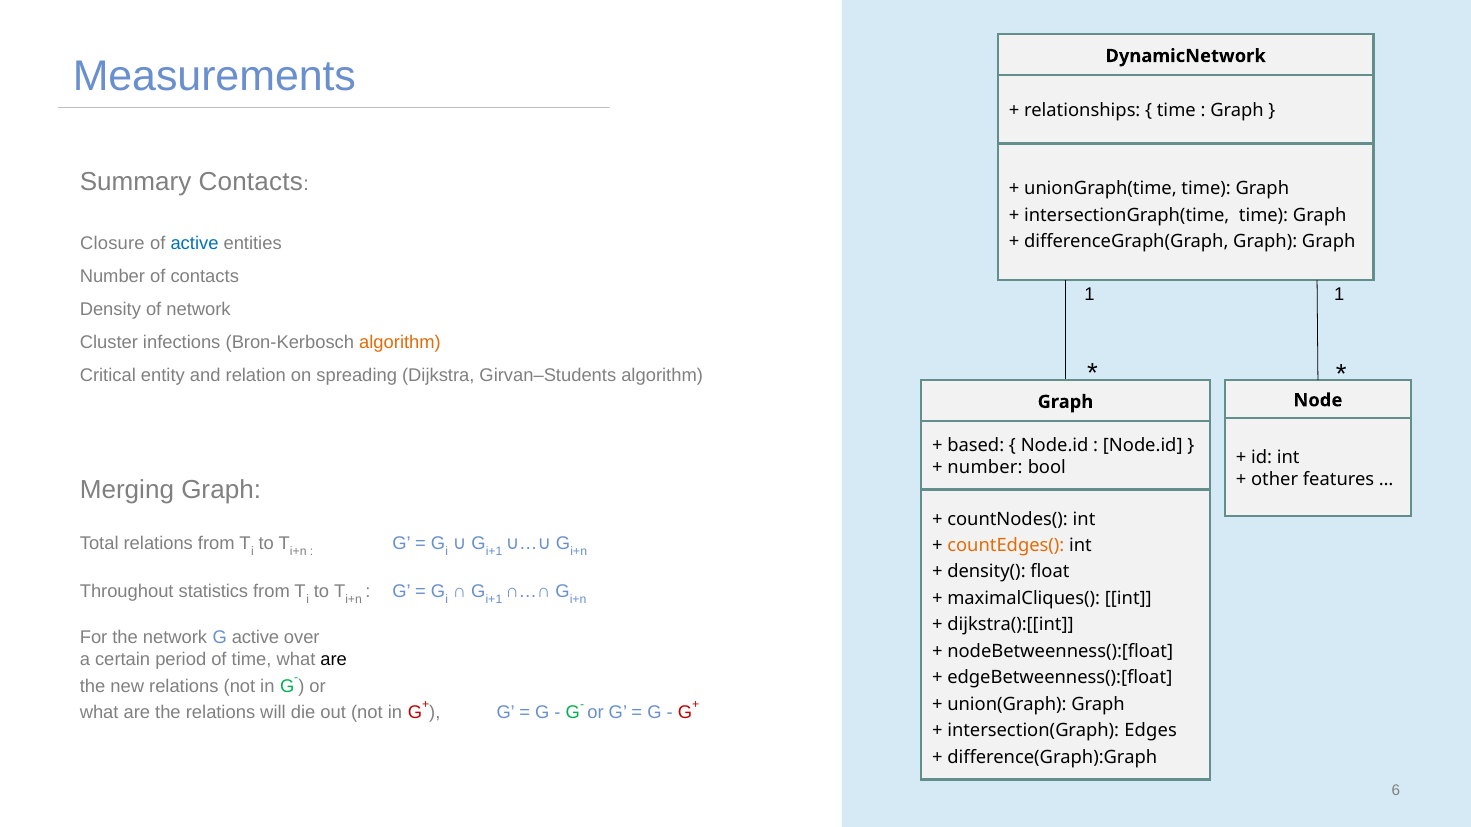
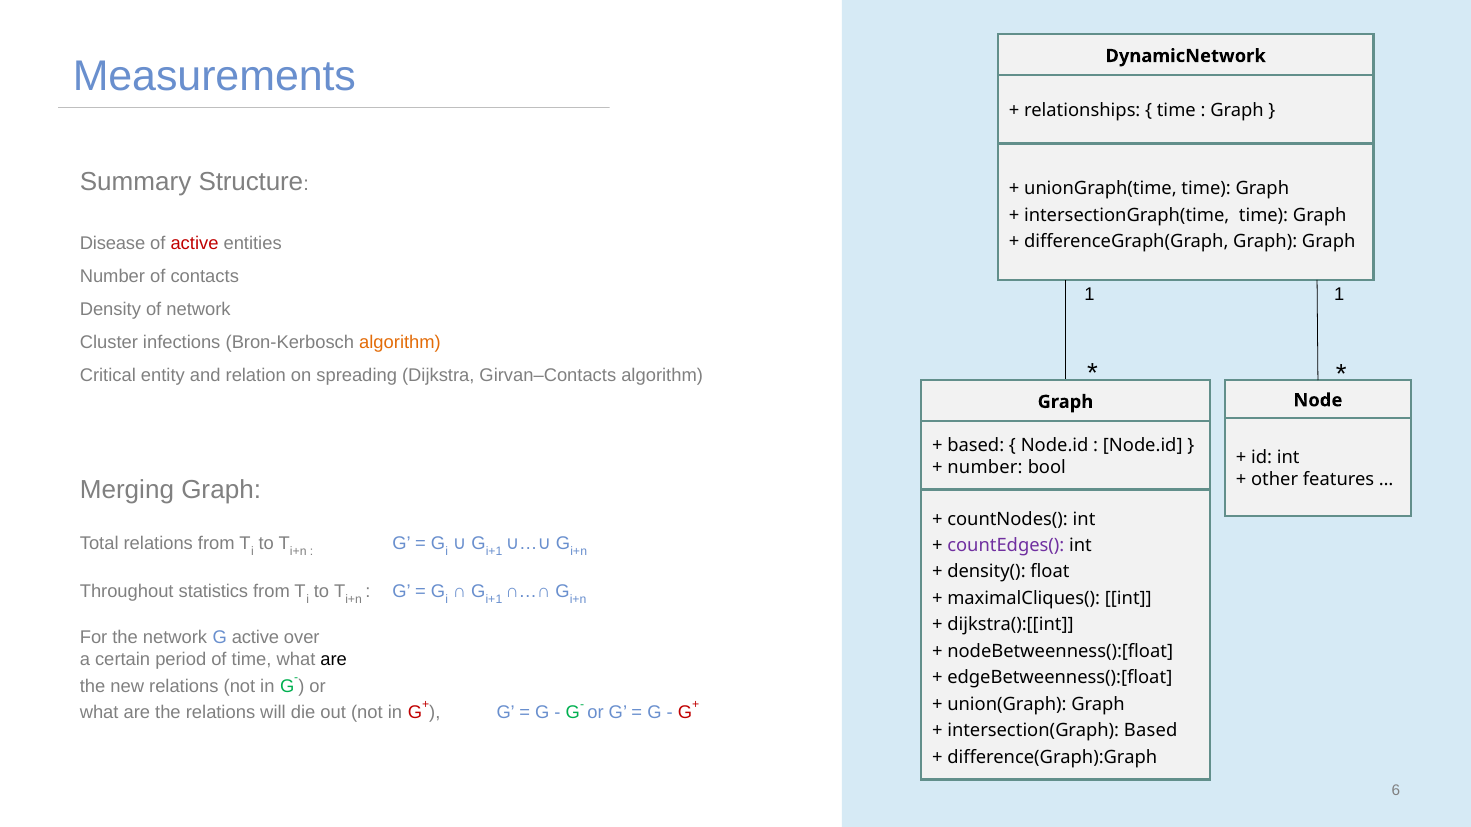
Summary Contacts: Contacts -> Structure (251, 182)
Closure: Closure -> Disease (113, 243)
active colour: blue -> red (195, 243)
Girvan–Students: Girvan–Students -> Girvan–Contacts (548, 376)
countEdges( colour: orange -> purple (1006, 546)
intersection(Graph Edges: Edges -> Based (1151, 731)
